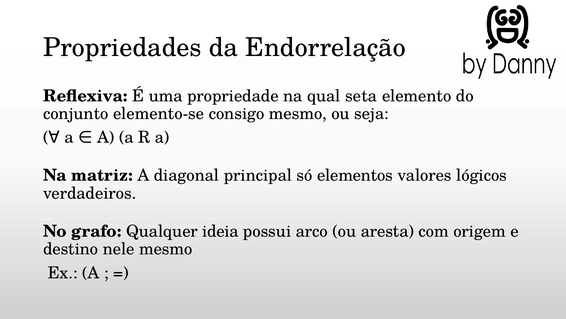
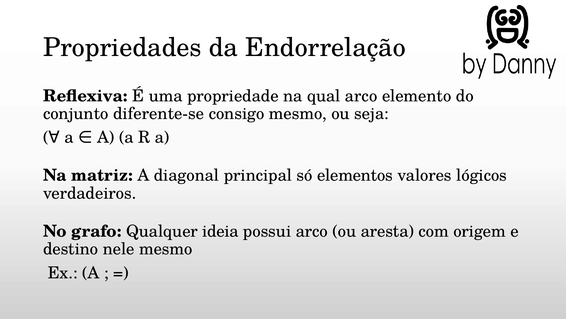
qual seta: seta -> arco (361, 96)
elemento-se: elemento-se -> diferente-se (159, 114)
